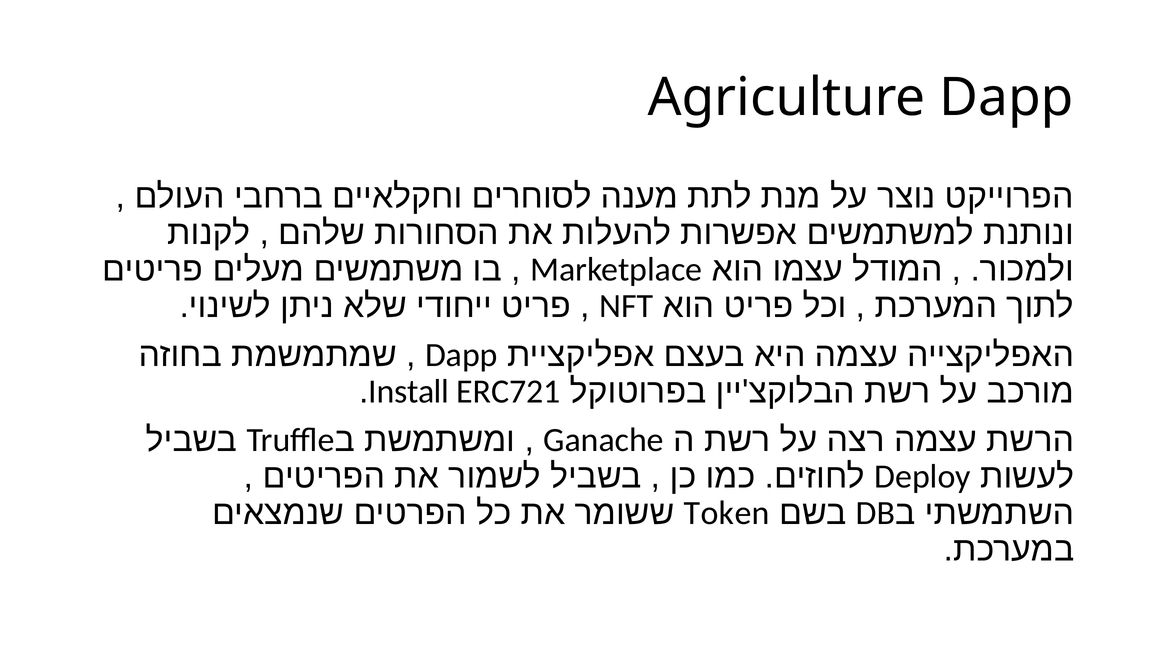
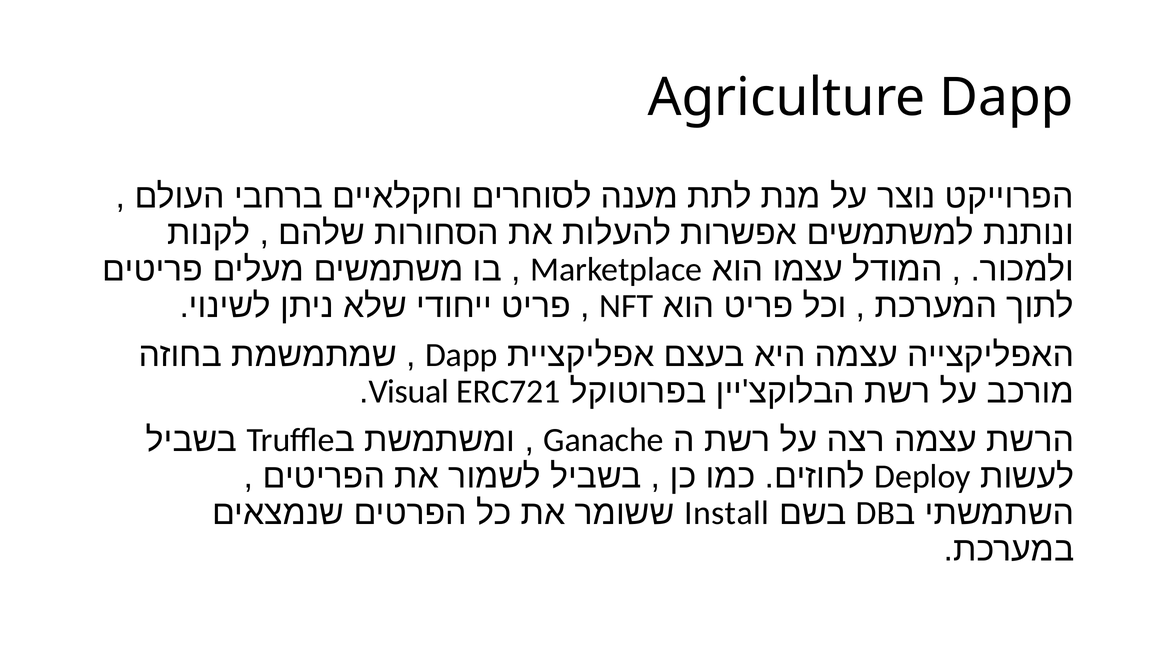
Install: Install -> Visual (409, 392)
Token: Token -> Install (727, 513)
